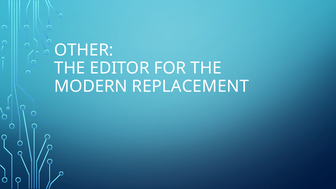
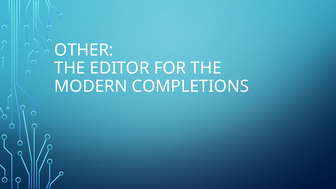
REPLACEMENT: REPLACEMENT -> COMPLETIONS (190, 86)
